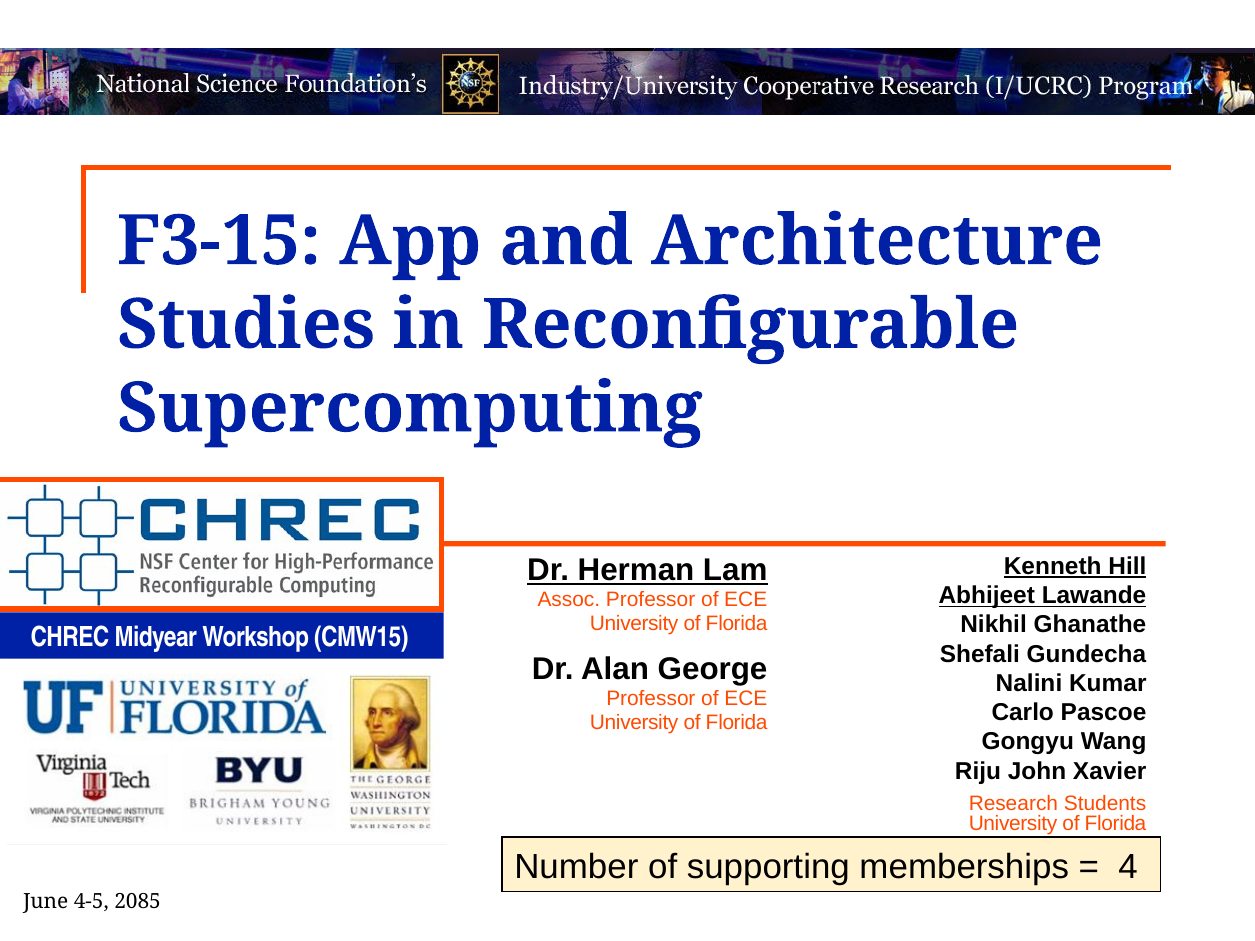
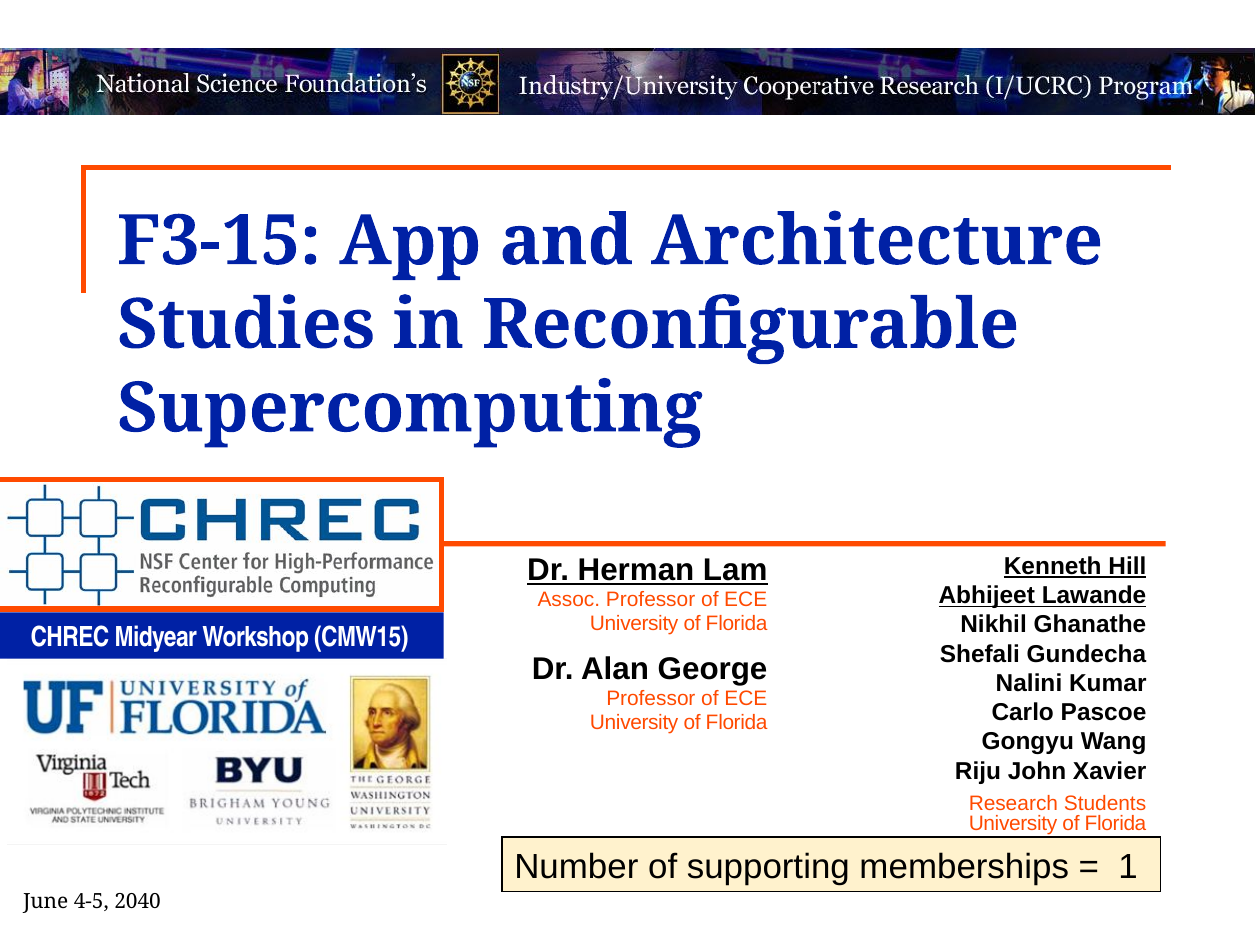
4: 4 -> 1 (1128, 867)
2085: 2085 -> 2040 (138, 902)
